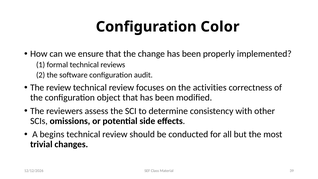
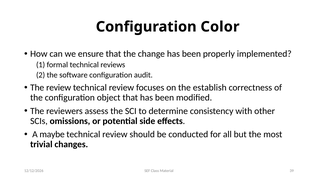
activities: activities -> establish (210, 88)
begins: begins -> maybe (52, 134)
